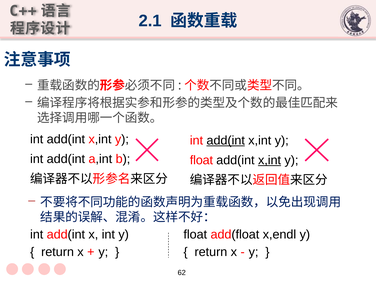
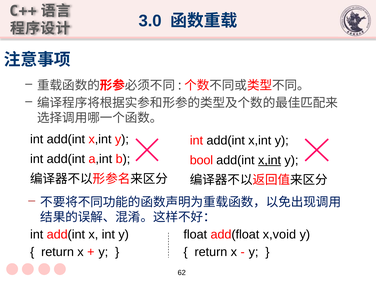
2.1: 2.1 -> 3.0 (150, 21)
add(int underline: present -> none (226, 140)
float: float -> bool (201, 160)
x,endl: x,endl -> x,void (279, 234)
